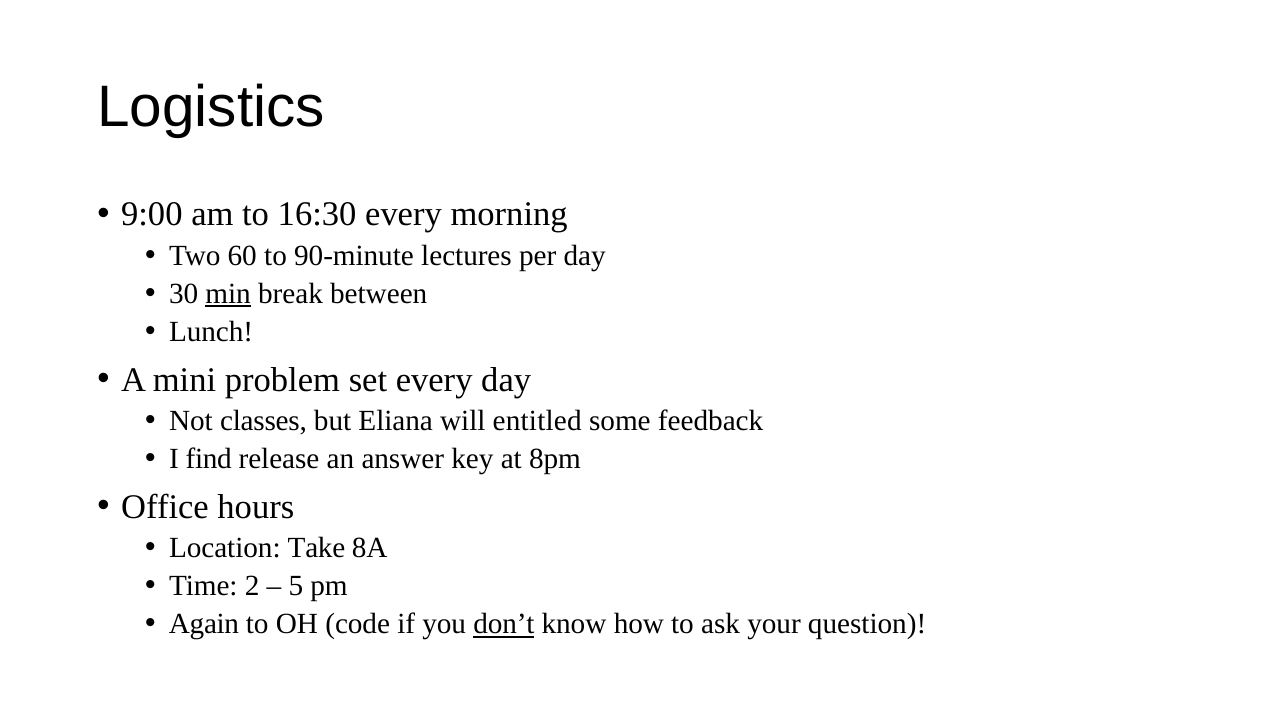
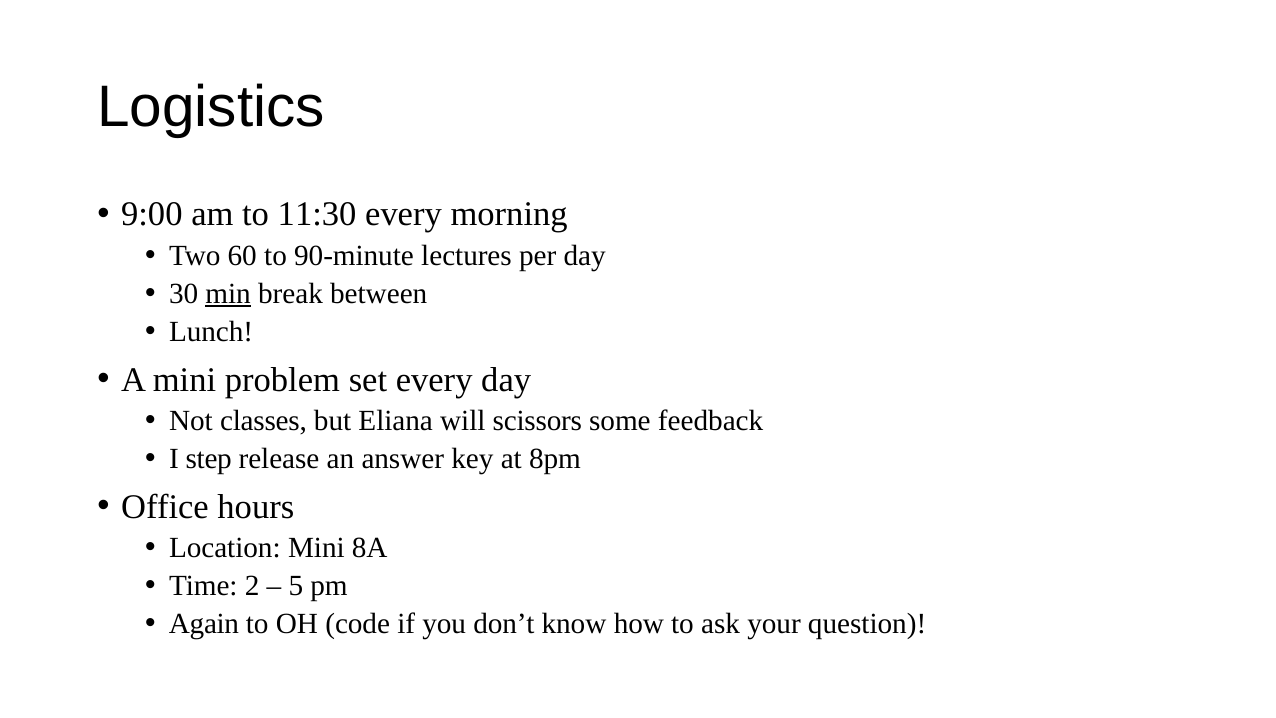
16:30: 16:30 -> 11:30 (317, 214)
entitled: entitled -> scissors (537, 421)
find: find -> step (209, 459)
Location Take: Take -> Mini (316, 548)
don’t underline: present -> none (504, 624)
